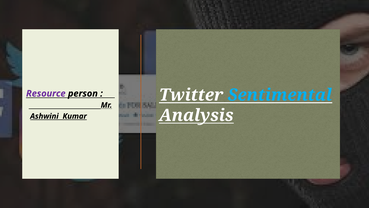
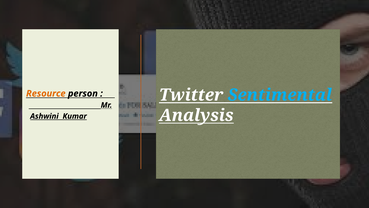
Resource colour: purple -> orange (46, 93)
